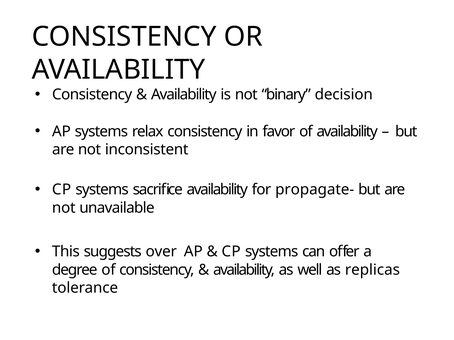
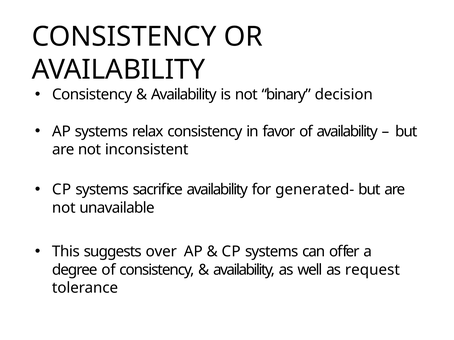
propagate-: propagate- -> generated- (315, 190)
replicas: replicas -> request (372, 270)
